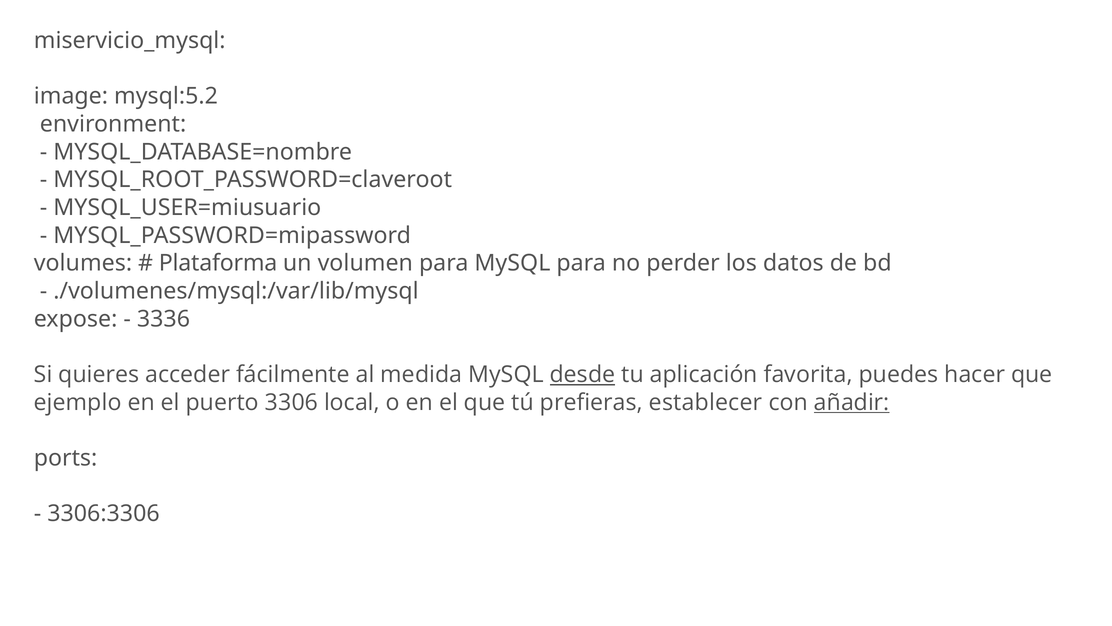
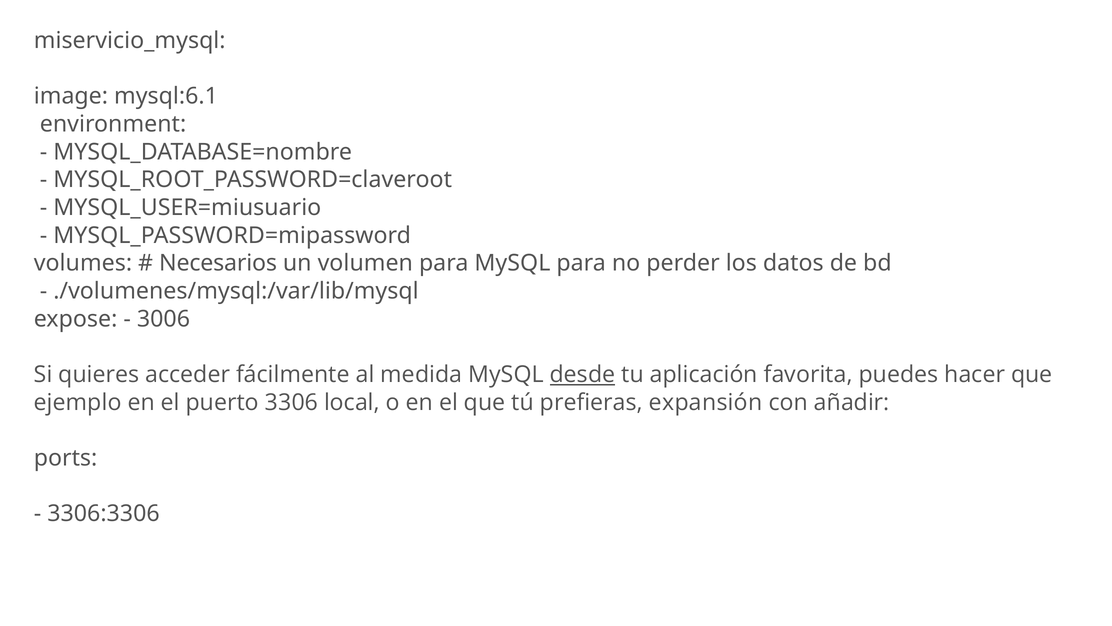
mysql:5.2: mysql:5.2 -> mysql:6.1 (166, 96)
Plataforma: Plataforma -> Necesarios (218, 263)
3336: 3336 -> 3006 (163, 319)
establecer: establecer -> expansión (706, 402)
añadir underline: present -> none (852, 402)
